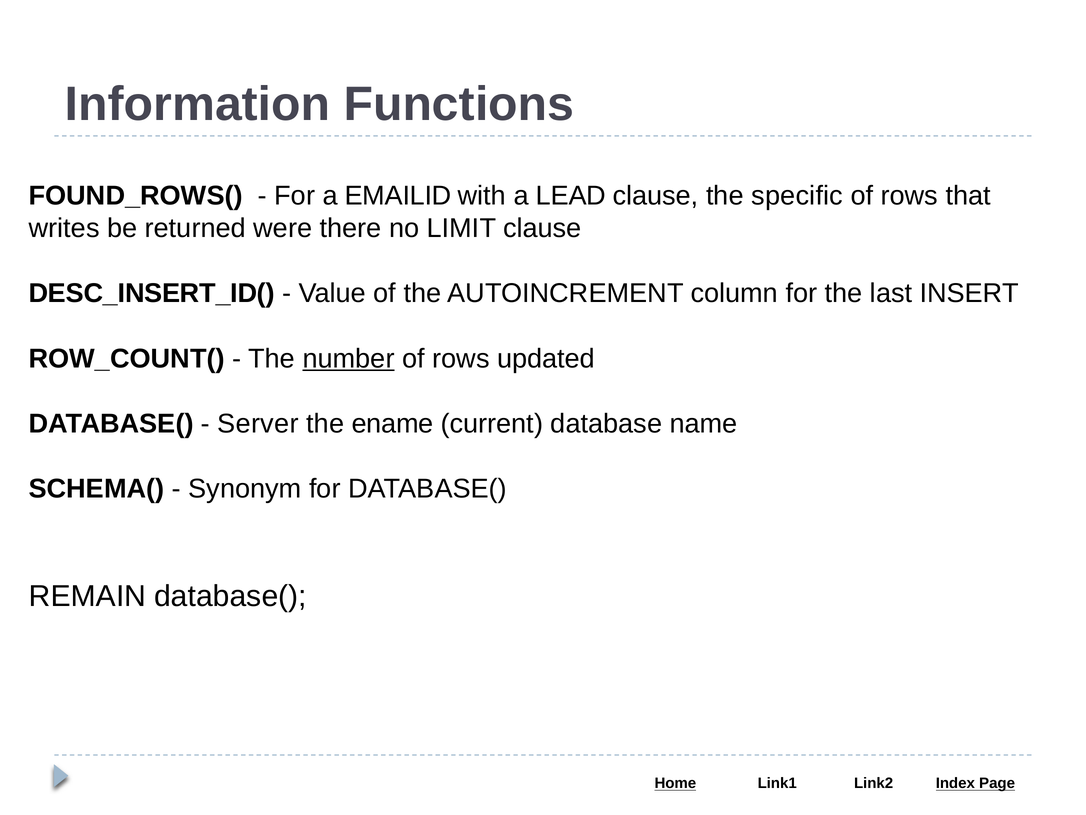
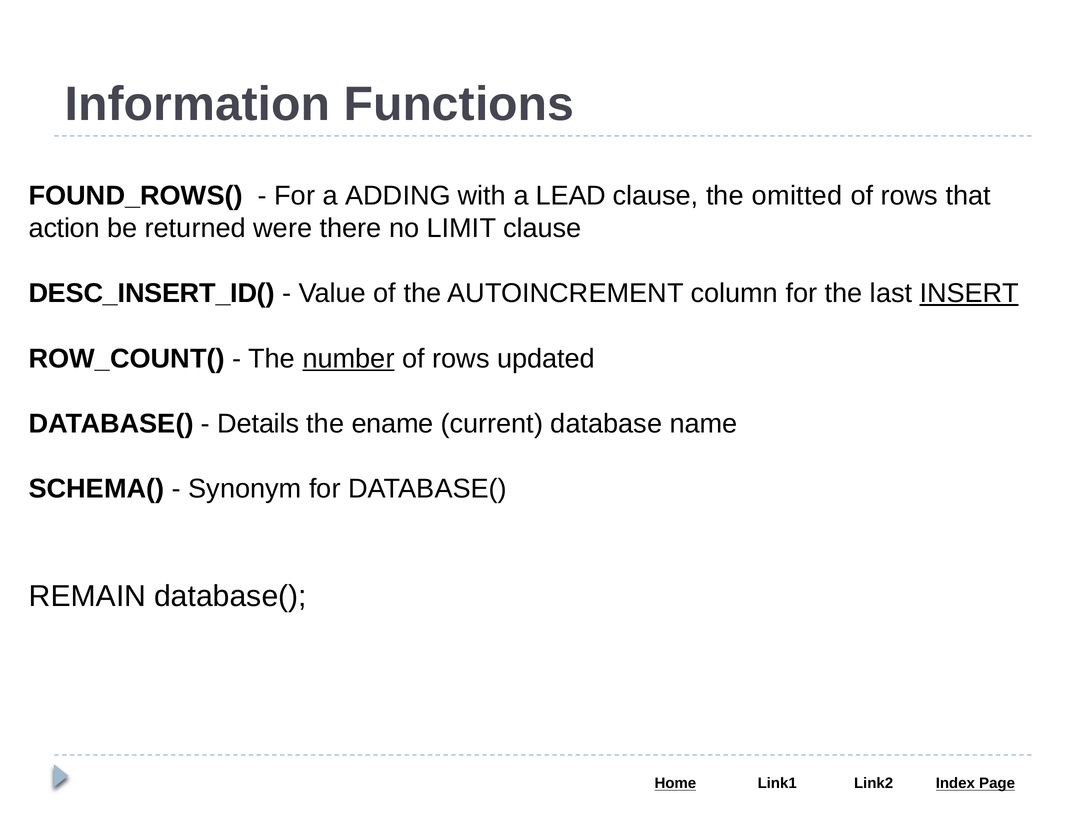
EMAILID: EMAILID -> ADDING (398, 195)
specific: specific -> omitted (797, 195)
writes: writes -> action (64, 228)
INSERT underline: none -> present (969, 293)
Server: Server -> Details (258, 424)
